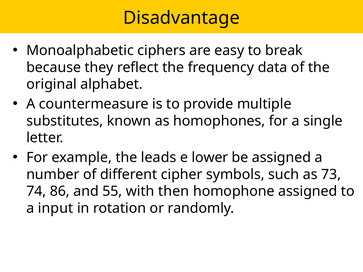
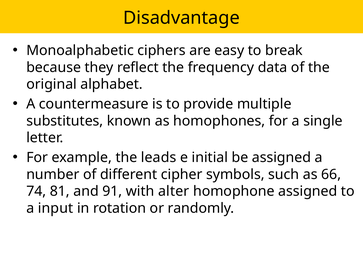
lower: lower -> initial (210, 158)
73: 73 -> 66 (331, 175)
86: 86 -> 81 (60, 191)
55: 55 -> 91 (112, 191)
then: then -> alter (174, 191)
